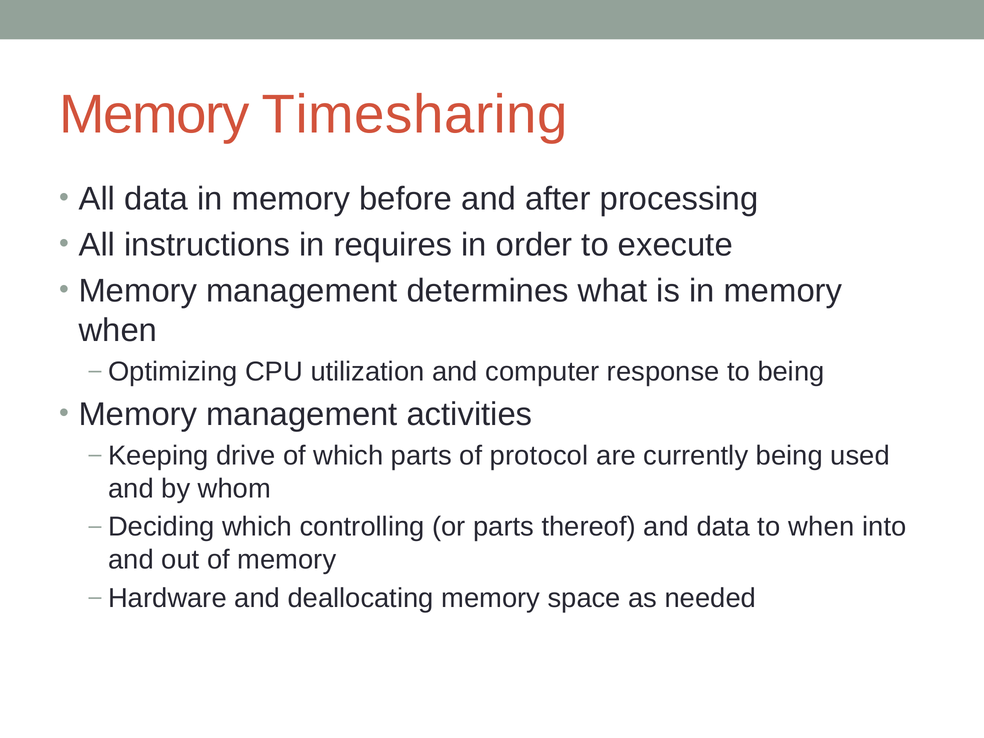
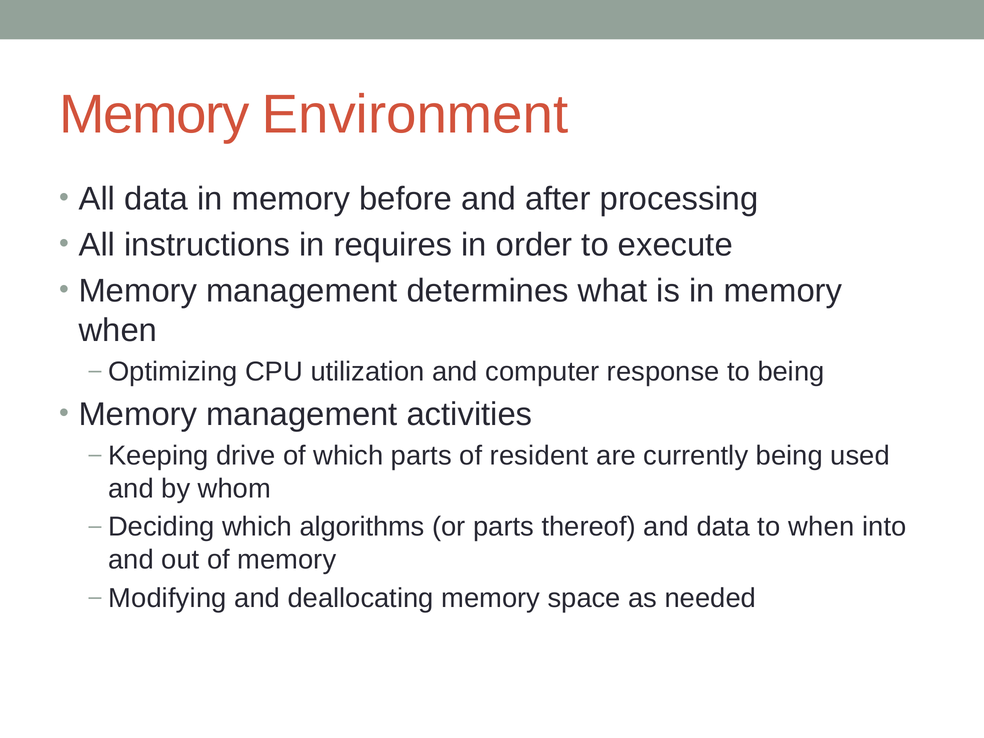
Timesharing: Timesharing -> Environment (415, 115)
protocol: protocol -> resident (539, 456)
controlling: controlling -> algorithms (362, 527)
Hardware: Hardware -> Modifying (167, 598)
